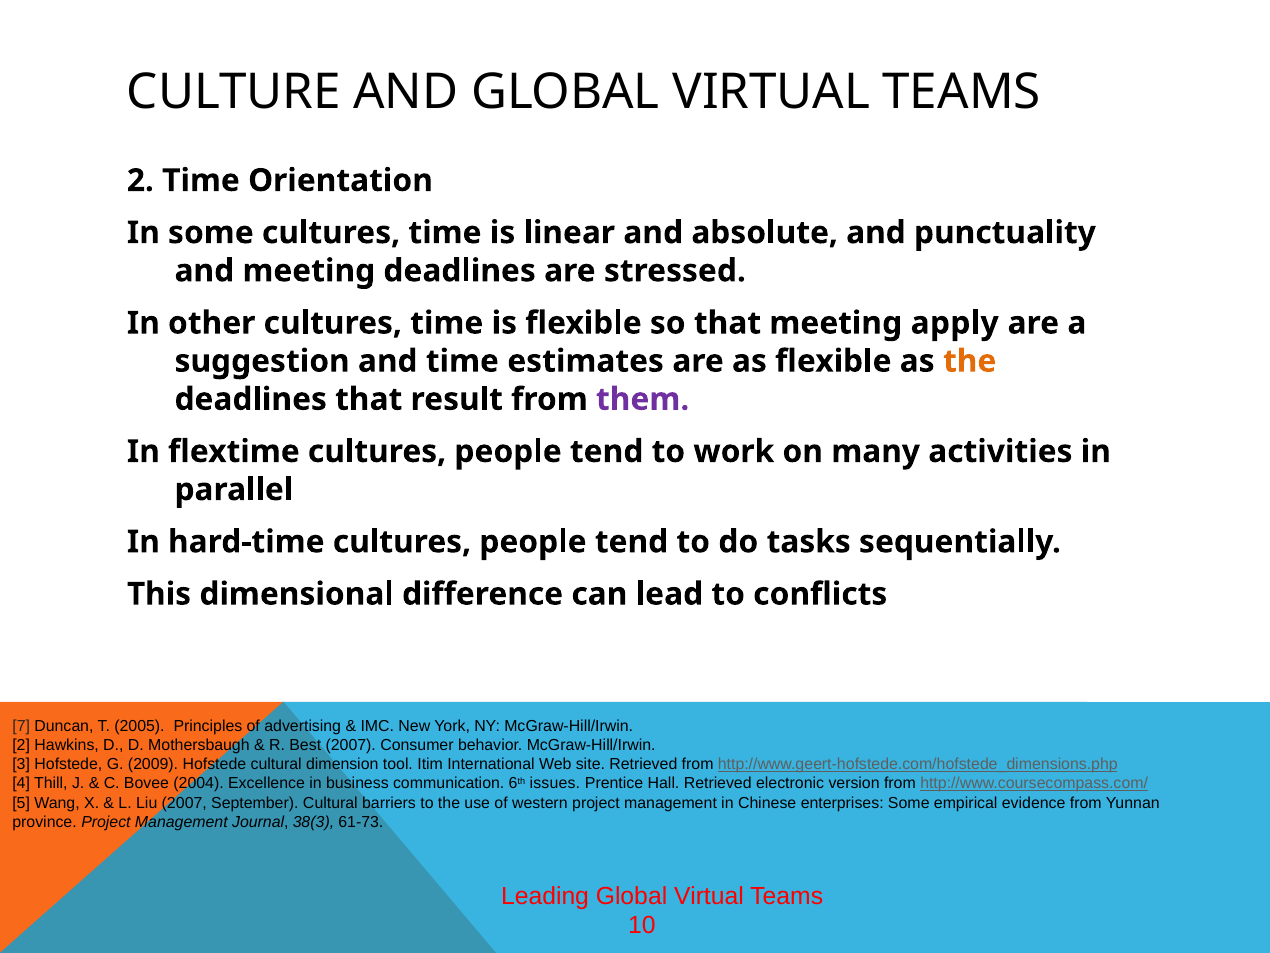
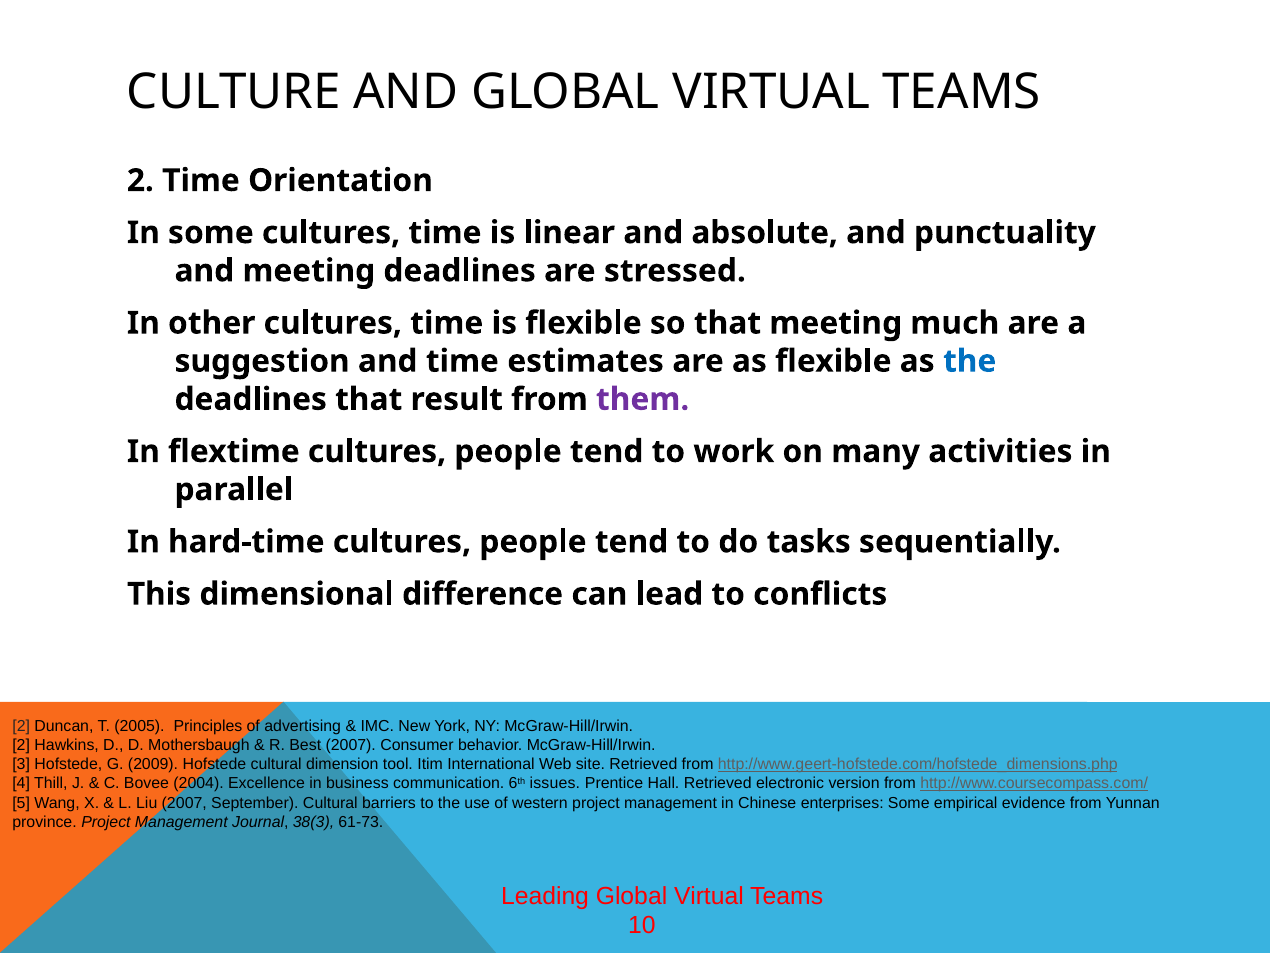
apply: apply -> much (955, 323)
the colour: orange -> blue (970, 361)
7: 7 -> 2 (21, 726)
